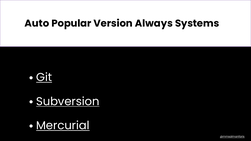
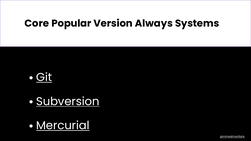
Auto: Auto -> Core (37, 23)
